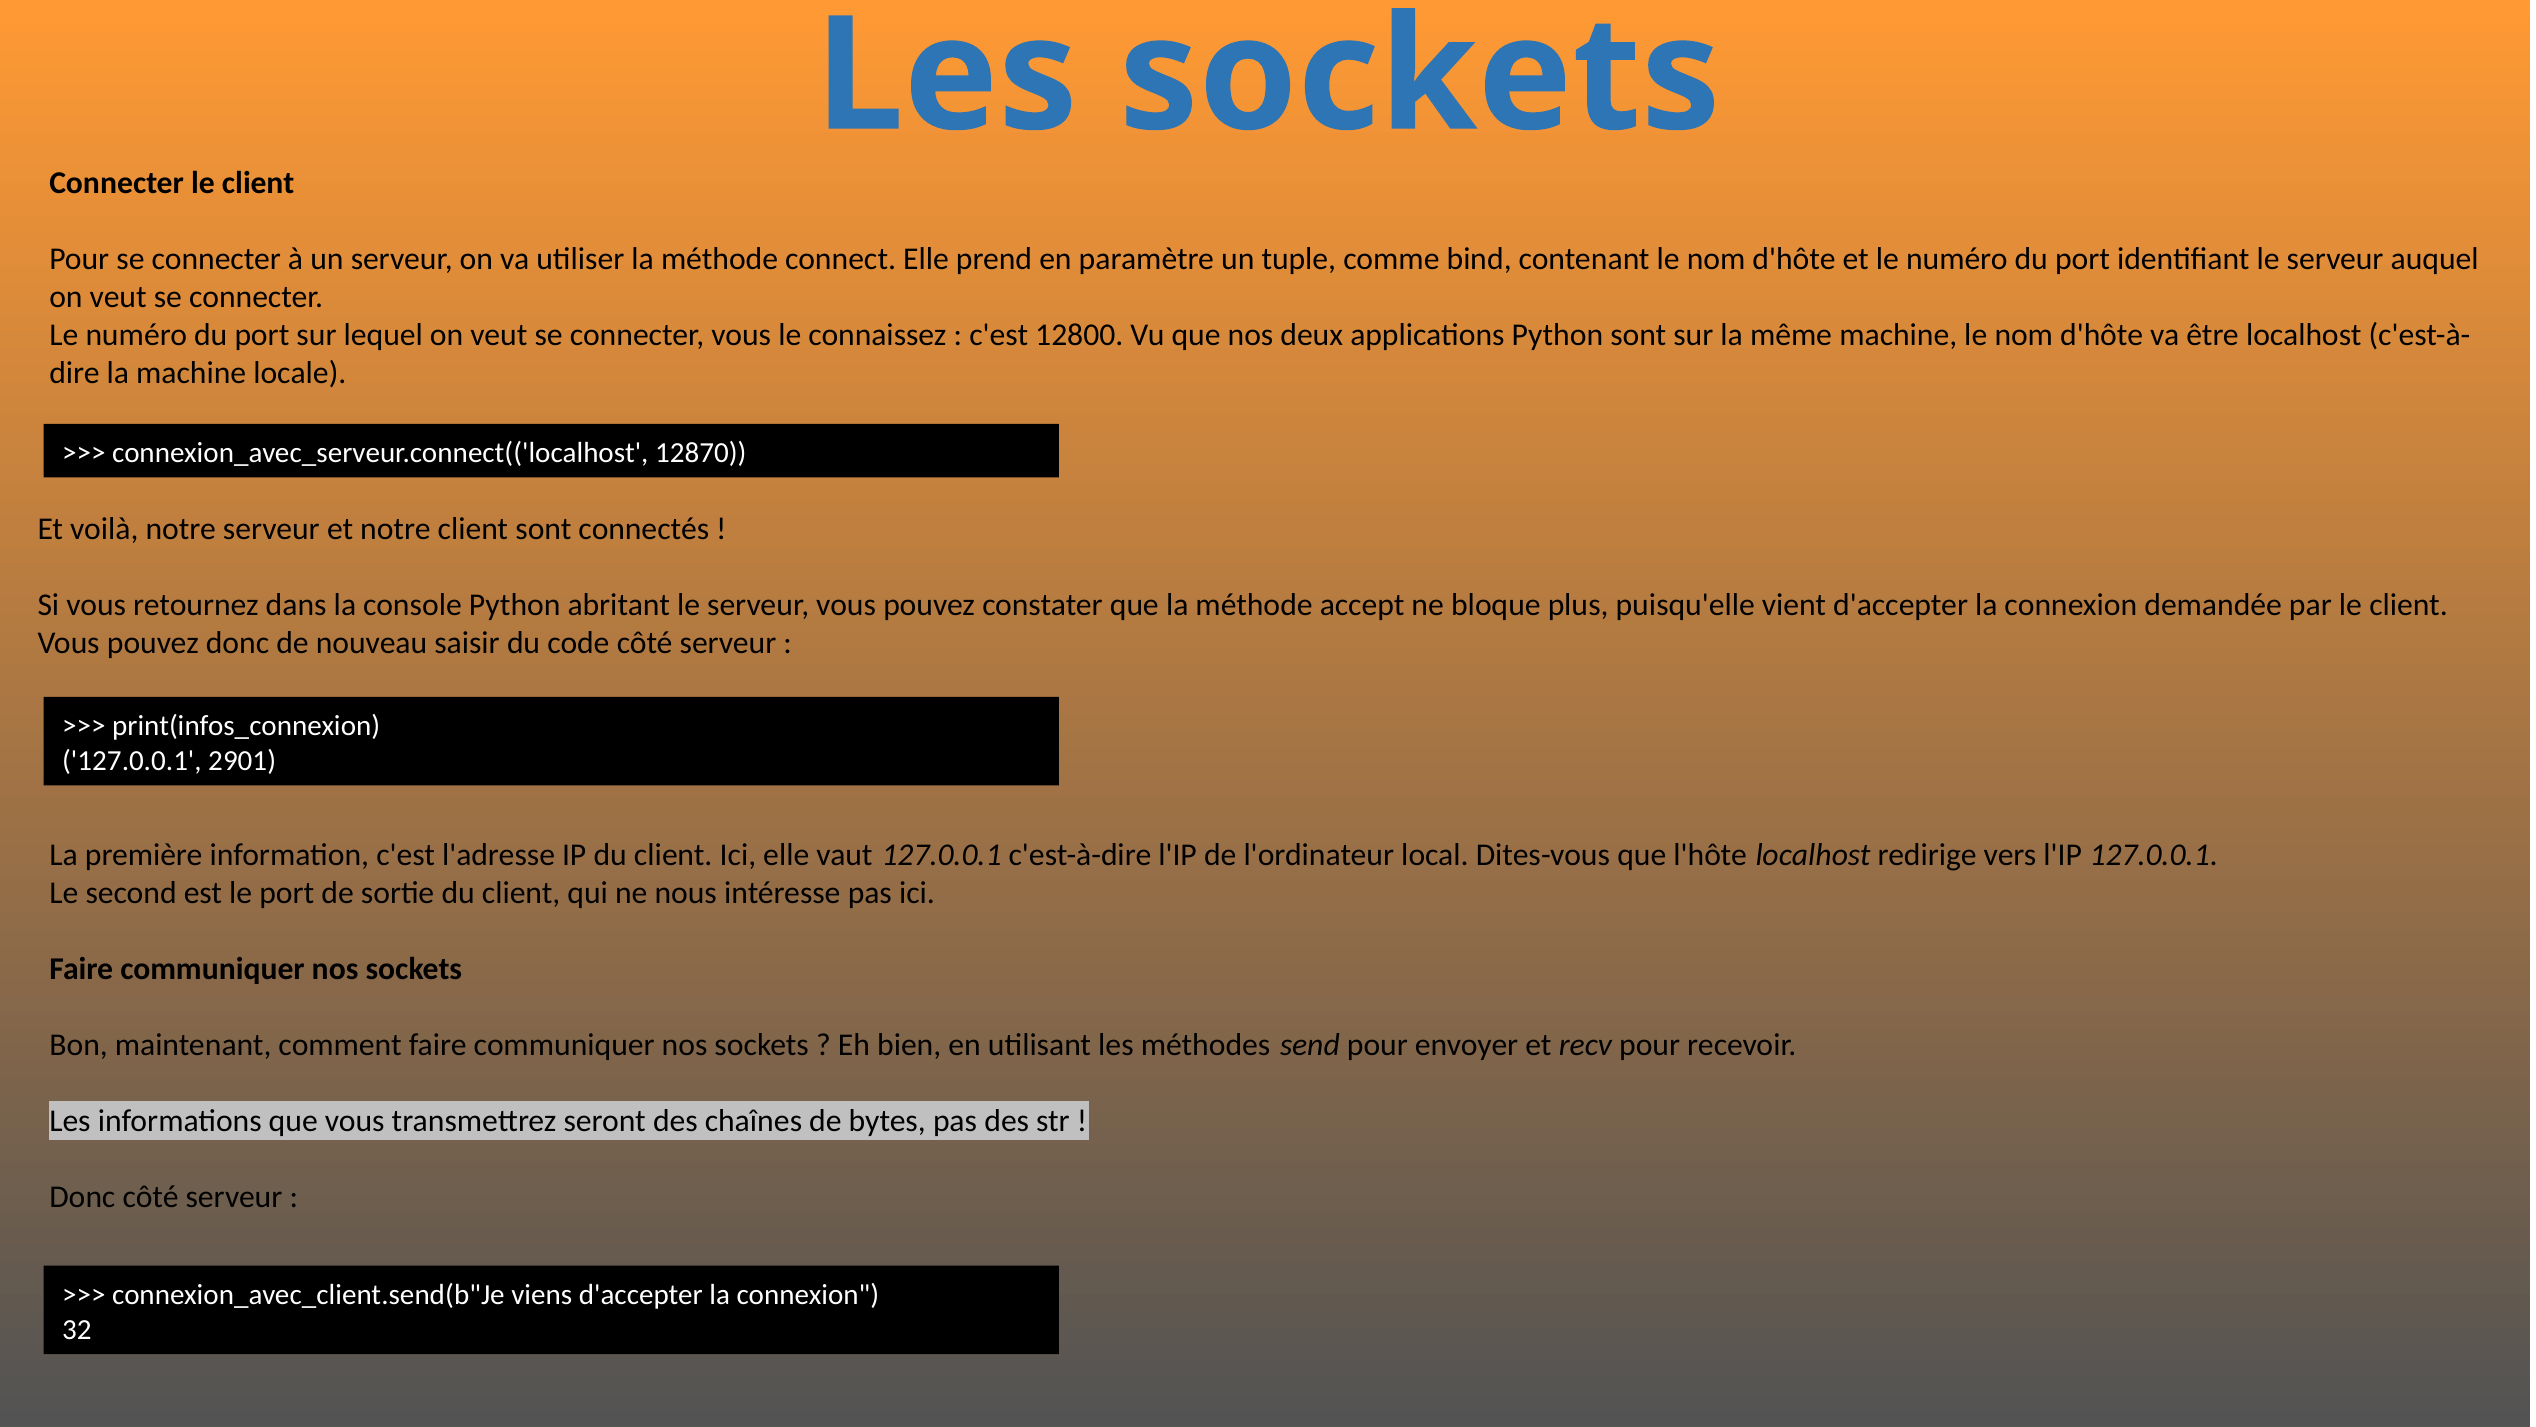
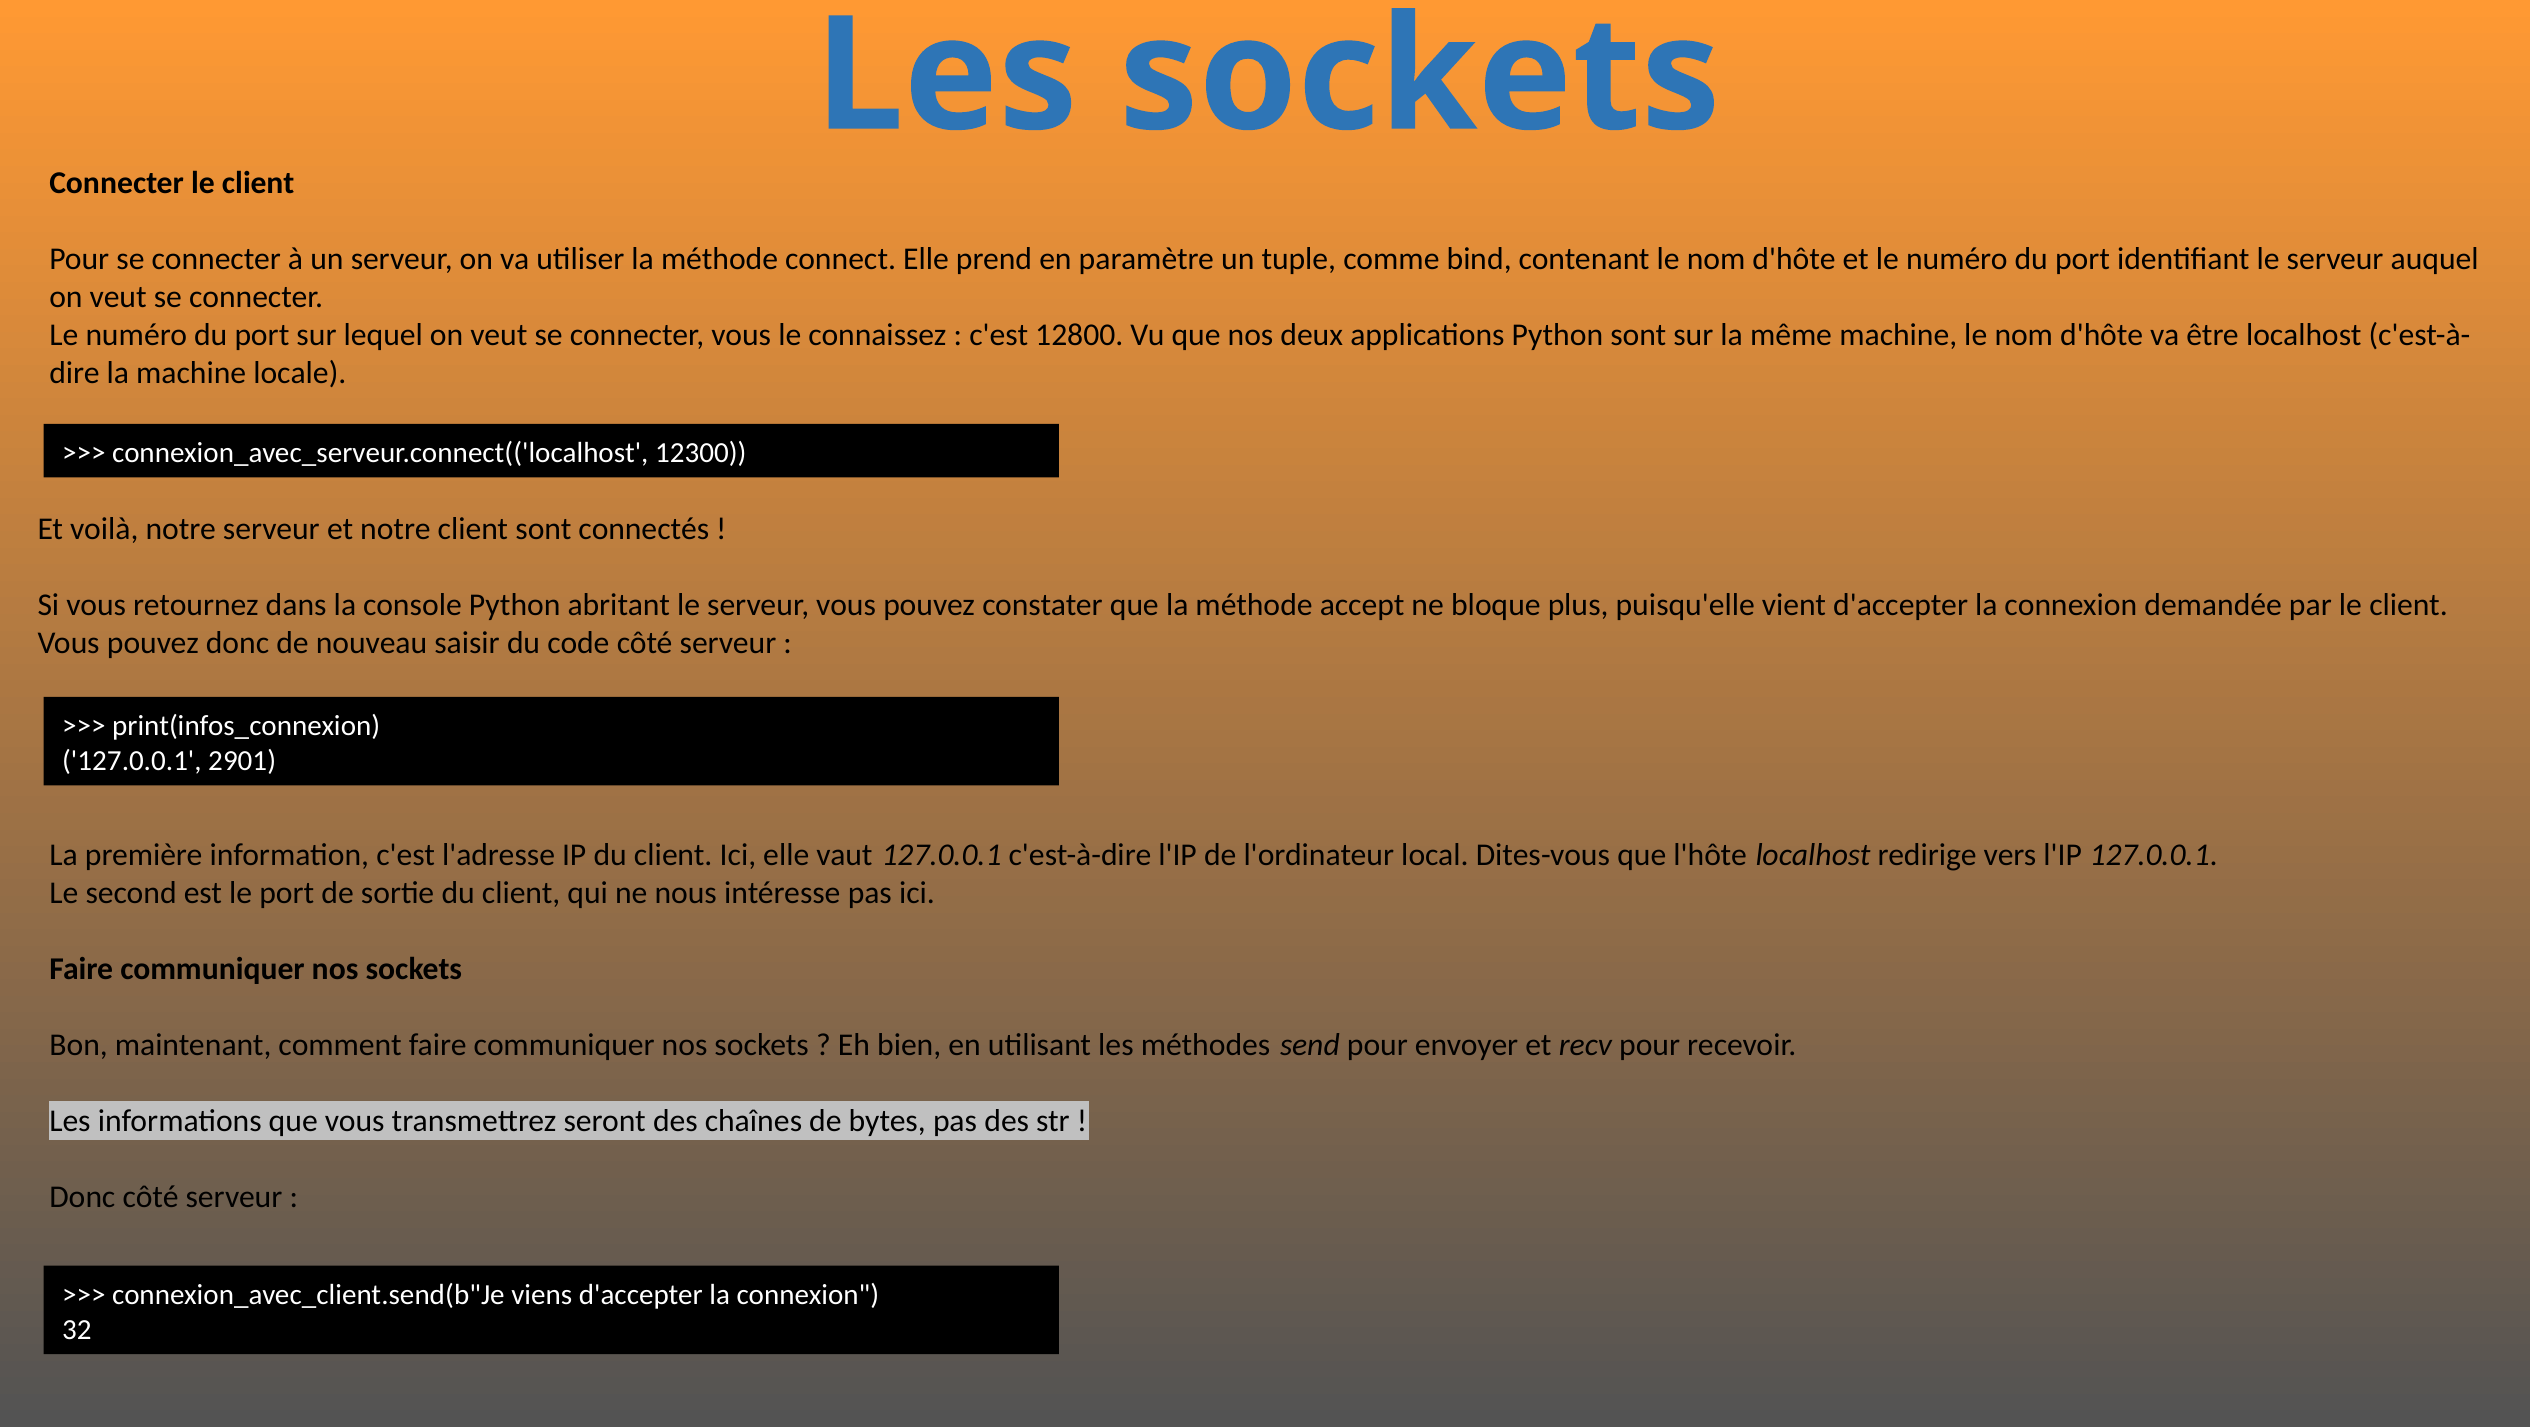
12870: 12870 -> 12300 (701, 453)
